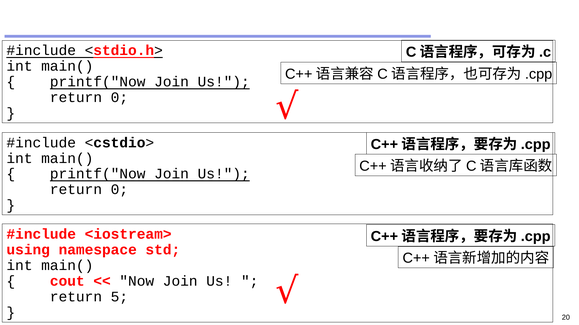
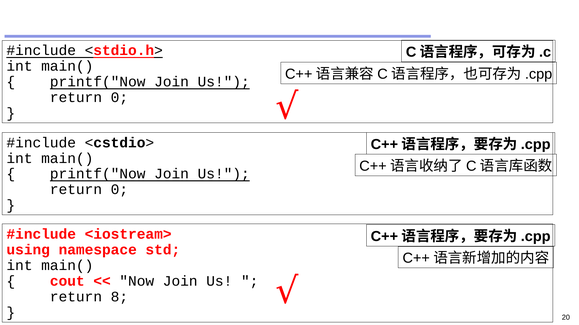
5: 5 -> 8 (119, 297)
